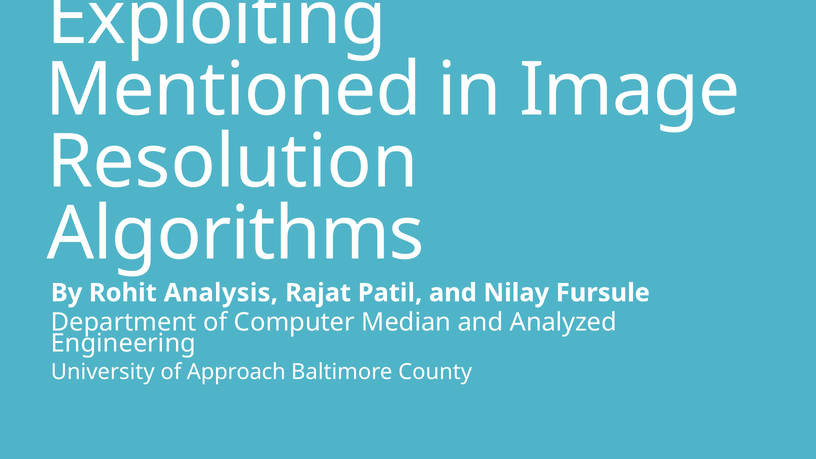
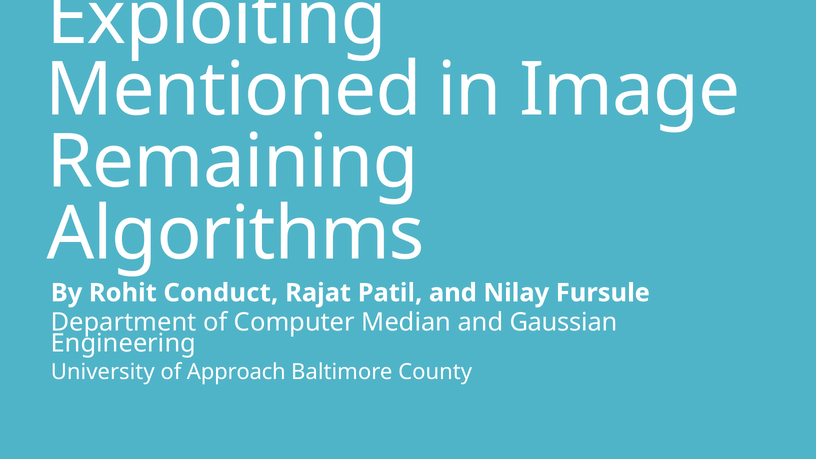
Resolution: Resolution -> Remaining (233, 162)
Analysis: Analysis -> Conduct (221, 293)
Analyzed: Analyzed -> Gaussian (563, 323)
